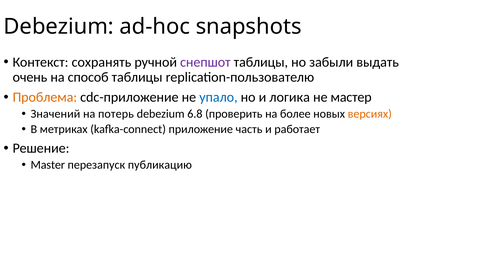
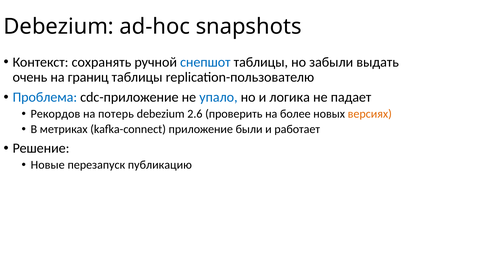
снепшот colour: purple -> blue (205, 62)
способ: способ -> границ (88, 77)
Проблема colour: orange -> blue (45, 97)
мастер: мастер -> падает (351, 97)
Значений: Значений -> Рекордов (55, 114)
6.8: 6.8 -> 2.6 (195, 114)
часть: часть -> были (249, 129)
Master: Master -> Новые (48, 165)
